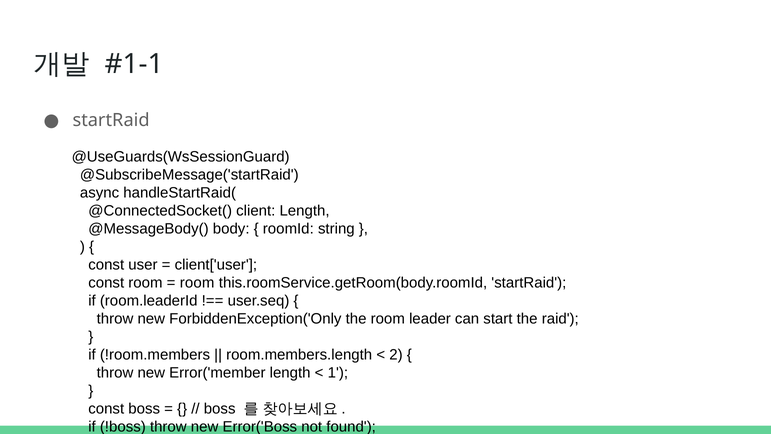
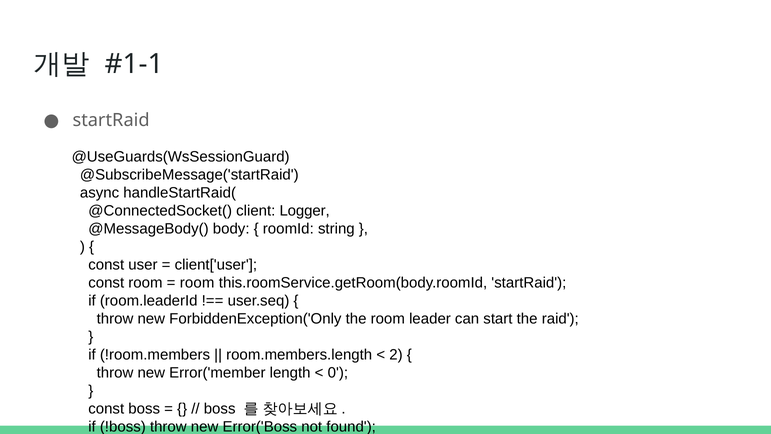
client Length: Length -> Logger (305, 210)
1: 1 -> 0 (338, 372)
